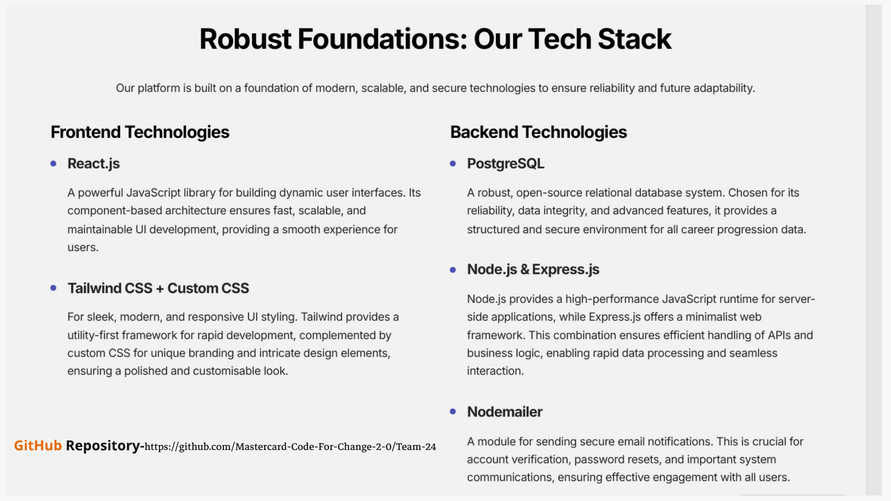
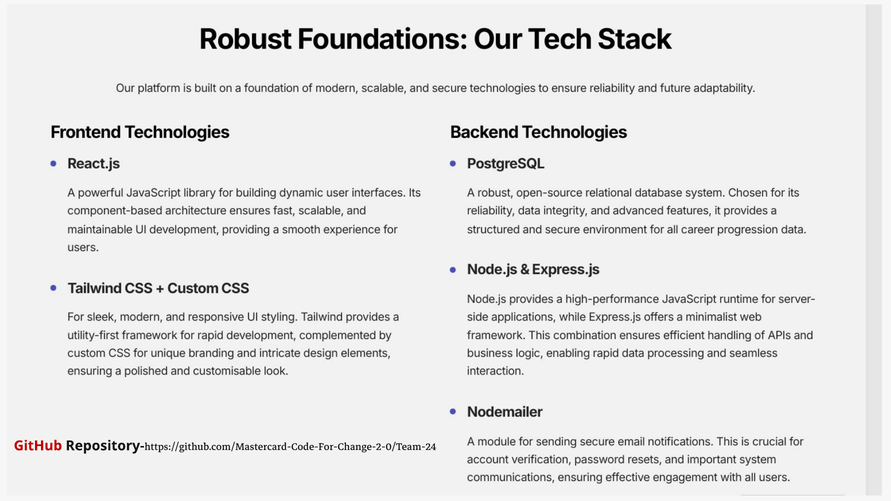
GitHub colour: orange -> red (38, 446)
